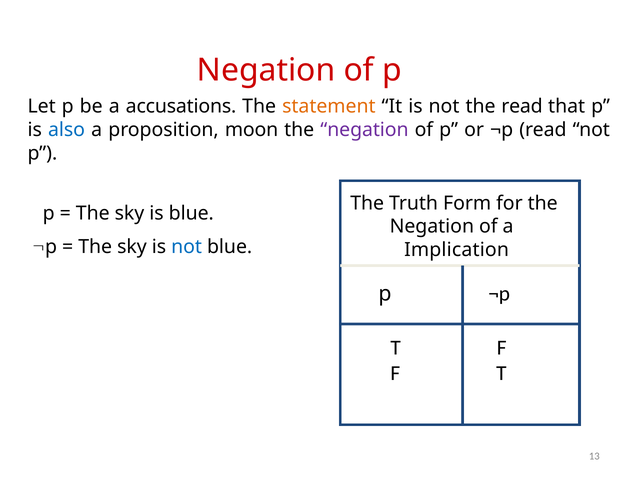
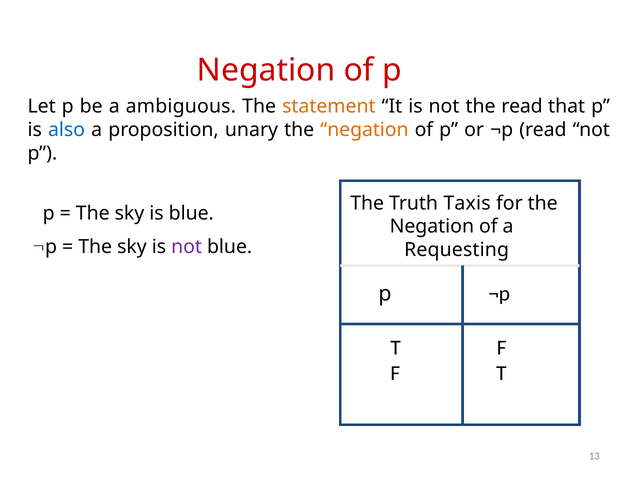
accusations: accusations -> ambiguous (181, 107)
moon: moon -> unary (251, 130)
negation colour: purple -> orange (364, 130)
Form: Form -> Taxis (467, 203)
not colour: blue -> purple (187, 247)
Implication: Implication -> Requesting (457, 250)
